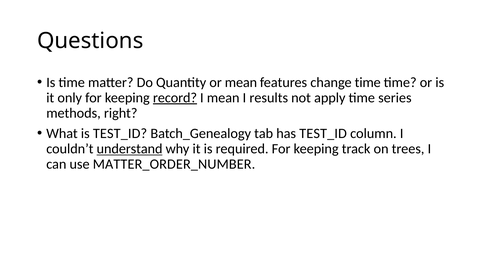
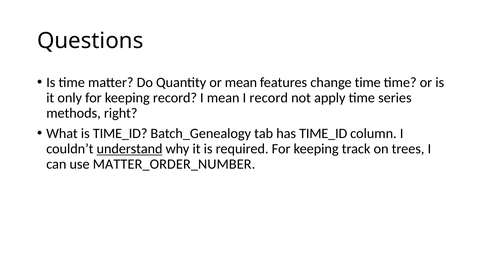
record underline: present -> none (175, 98)
I results: results -> record (269, 98)
is TEST_ID: TEST_ID -> TIME_ID (120, 133)
has TEST_ID: TEST_ID -> TIME_ID (323, 133)
